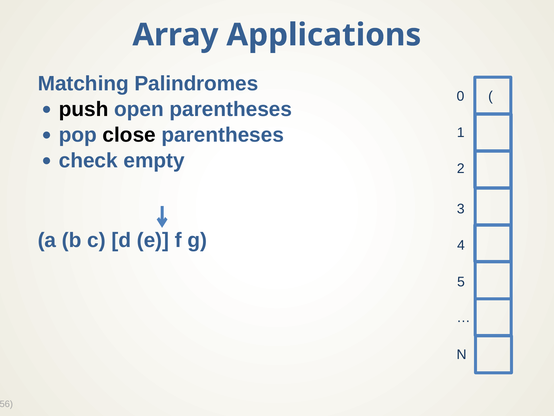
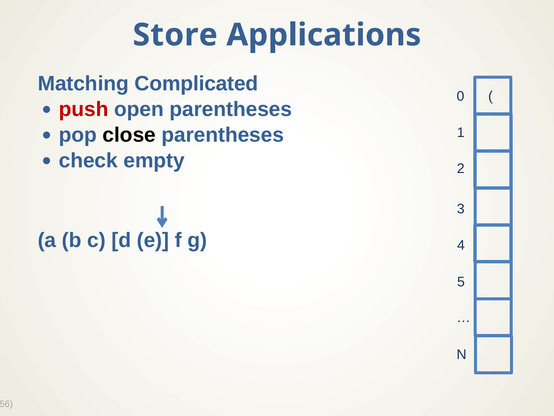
Array: Array -> Store (175, 35)
Palindromes: Palindromes -> Complicated (196, 84)
push colour: black -> red (84, 109)
